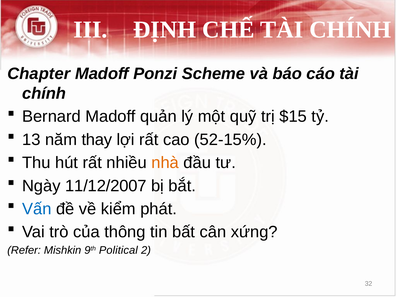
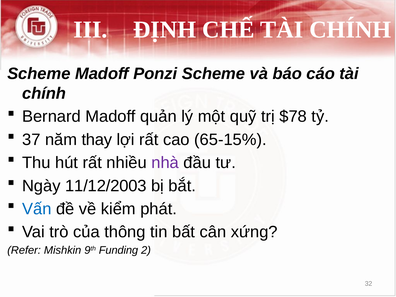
Chapter: Chapter -> Scheme (39, 74)
$15: $15 -> $78 (293, 117)
13: 13 -> 37 (31, 140)
52-15%: 52-15% -> 65-15% (230, 140)
nhà colour: orange -> purple (165, 163)
11/12/2007: 11/12/2007 -> 11/12/2003 (106, 186)
Political: Political -> Funding (118, 250)
